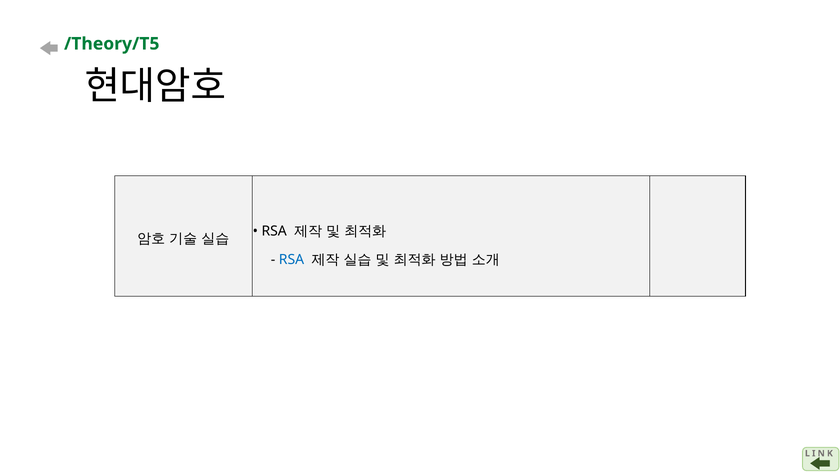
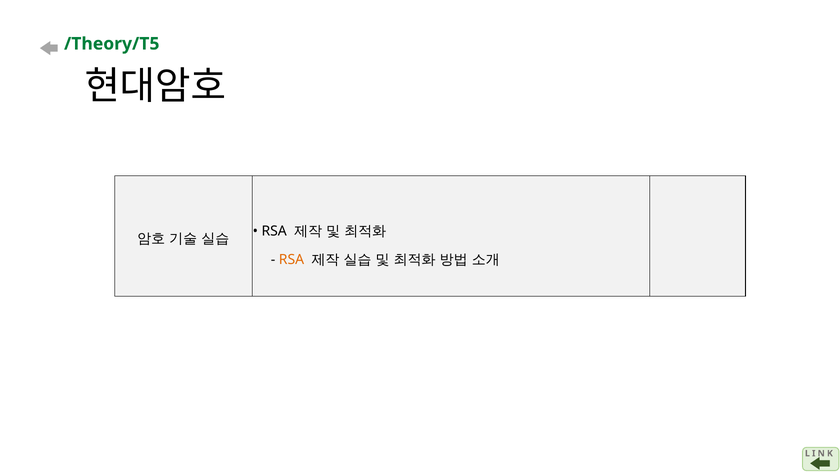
RSA colour: blue -> orange (291, 260)
